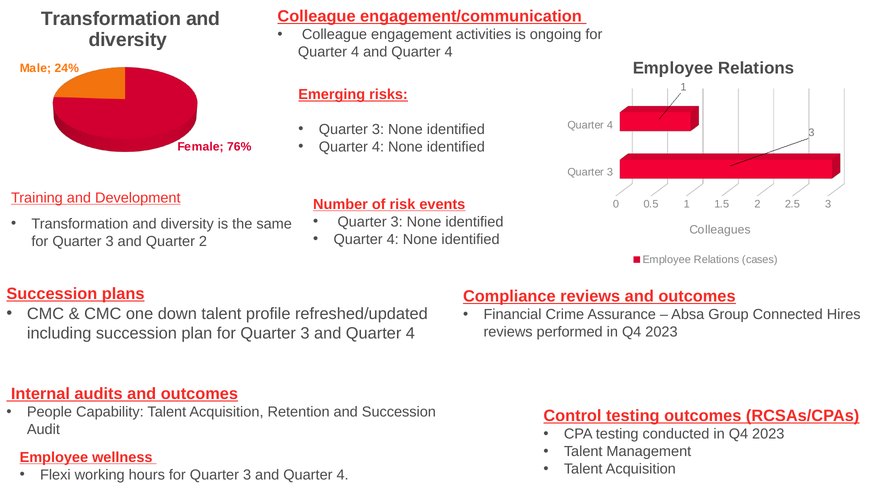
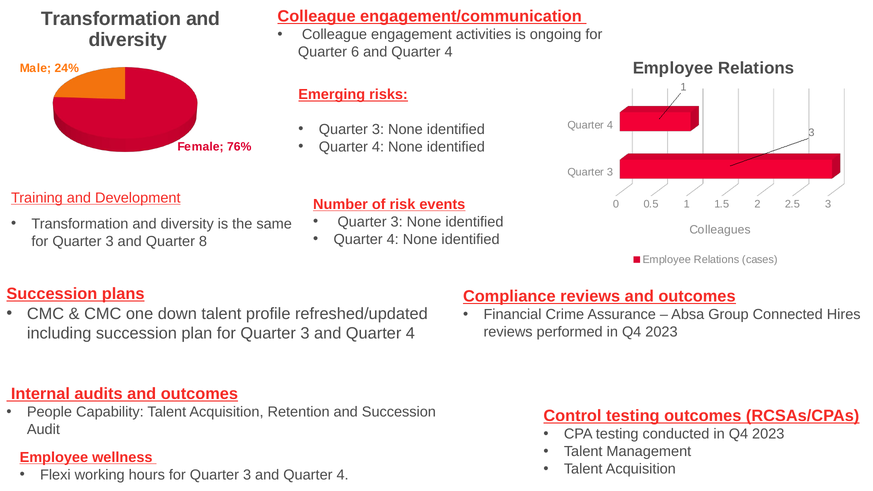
4: 4 -> 6 (355, 52)
Quarter 2: 2 -> 8 (203, 241)
